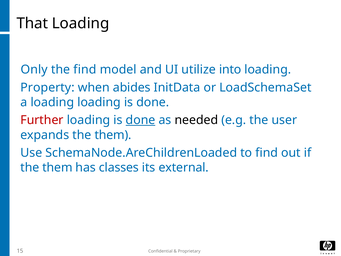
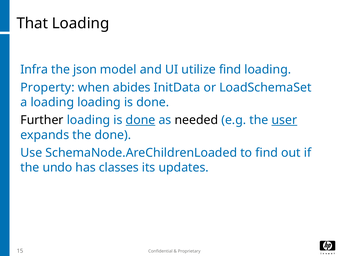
Only: Only -> Infra (34, 70)
the find: find -> json (85, 70)
utilize into: into -> find (230, 70)
Further colour: red -> black (42, 120)
user underline: none -> present (284, 120)
expands the them: them -> done (113, 135)
them: them -> undo (57, 167)
external: external -> updates (184, 167)
